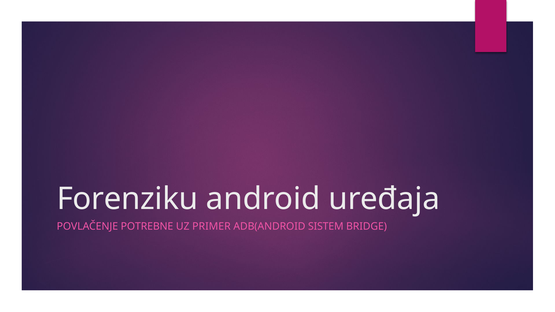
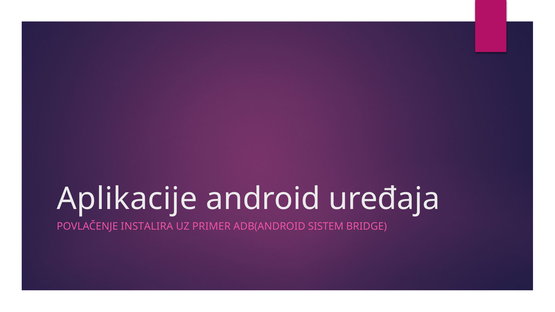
Forenziku: Forenziku -> Aplikacije (127, 199)
POTREBNE: POTREBNE -> INSTALIRA (147, 227)
